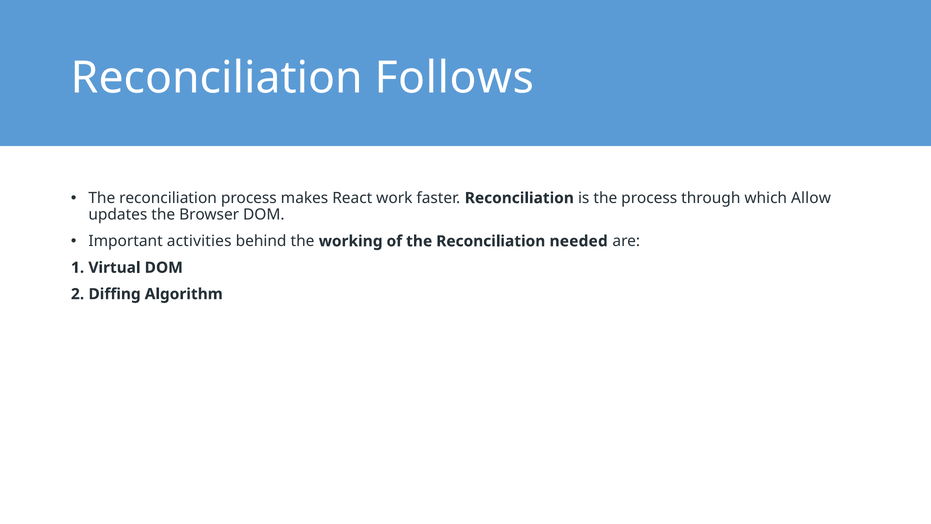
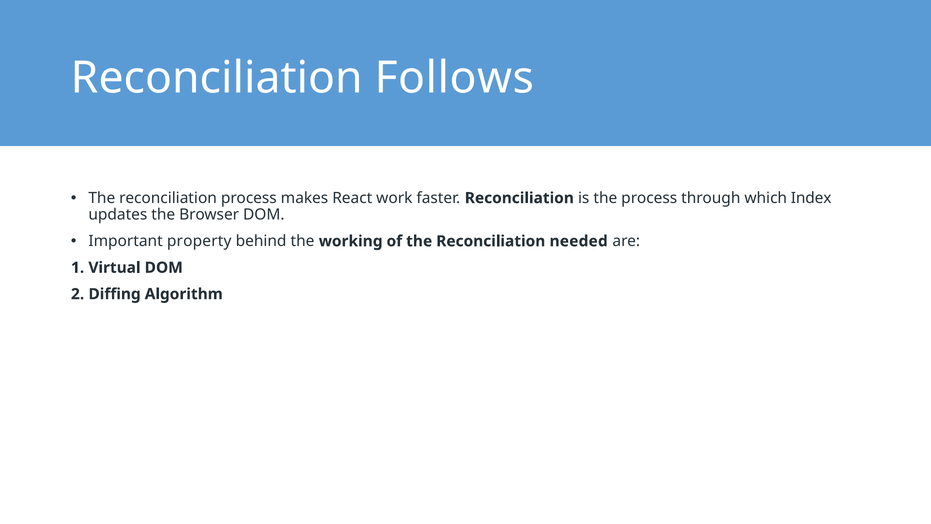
Allow: Allow -> Index (811, 198)
activities: activities -> property (199, 241)
